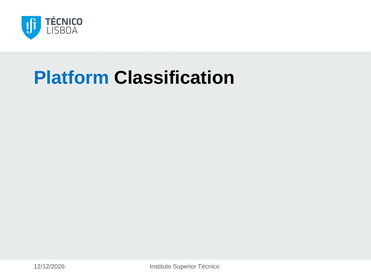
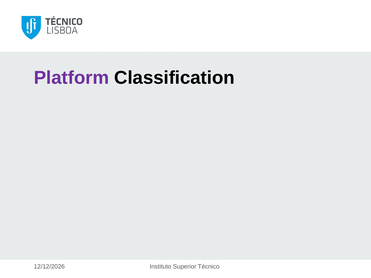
Platform colour: blue -> purple (71, 78)
